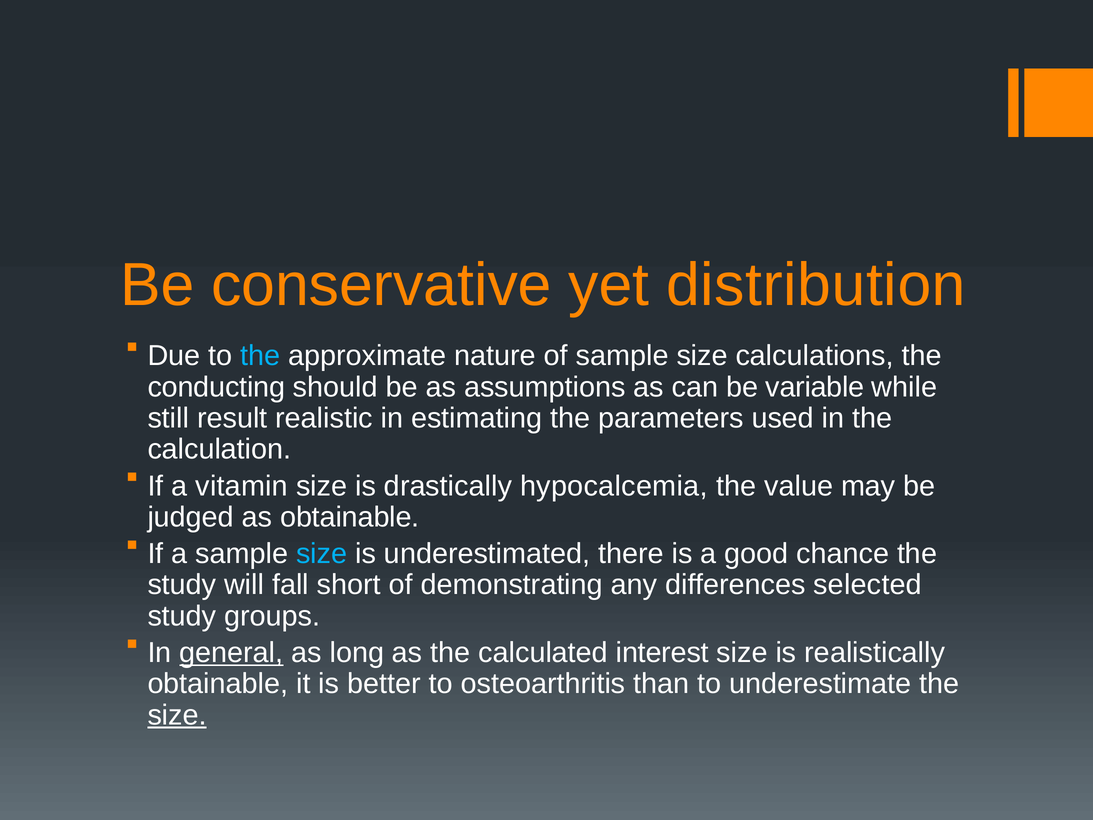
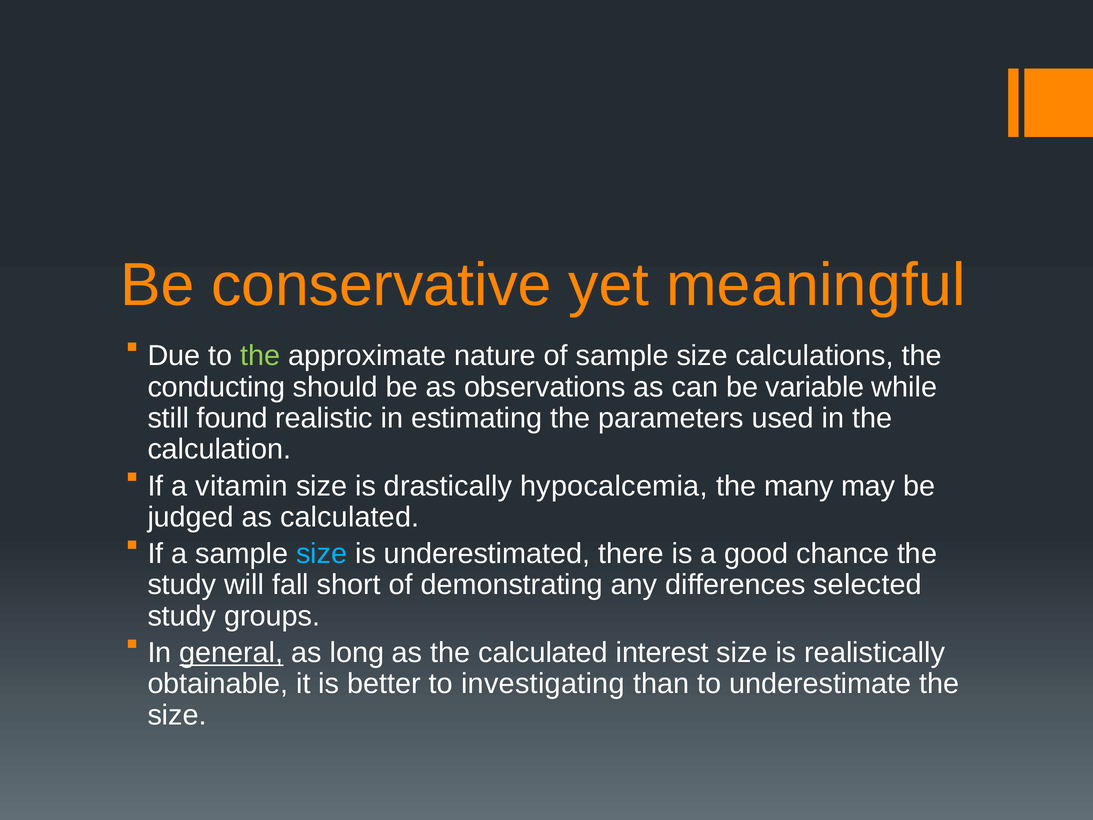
distribution: distribution -> meaningful (816, 285)
the colour: light blue -> light green (260, 356)
assumptions: assumptions -> observations (545, 387)
result: result -> found (232, 418)
value: value -> many (799, 486)
as obtainable: obtainable -> calculated (350, 517)
osteoarthritis: osteoarthritis -> investigating (543, 684)
size underline: present -> none (177, 715)
